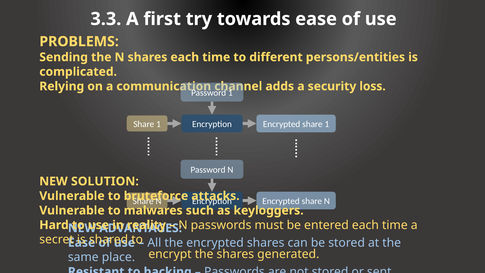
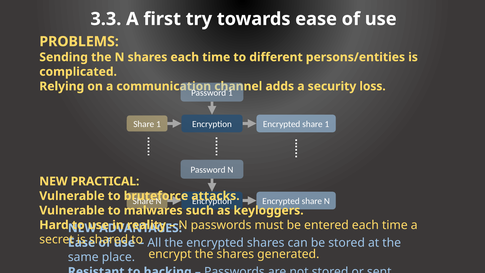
SOLUTION: SOLUTION -> PRACTICAL (105, 181)
